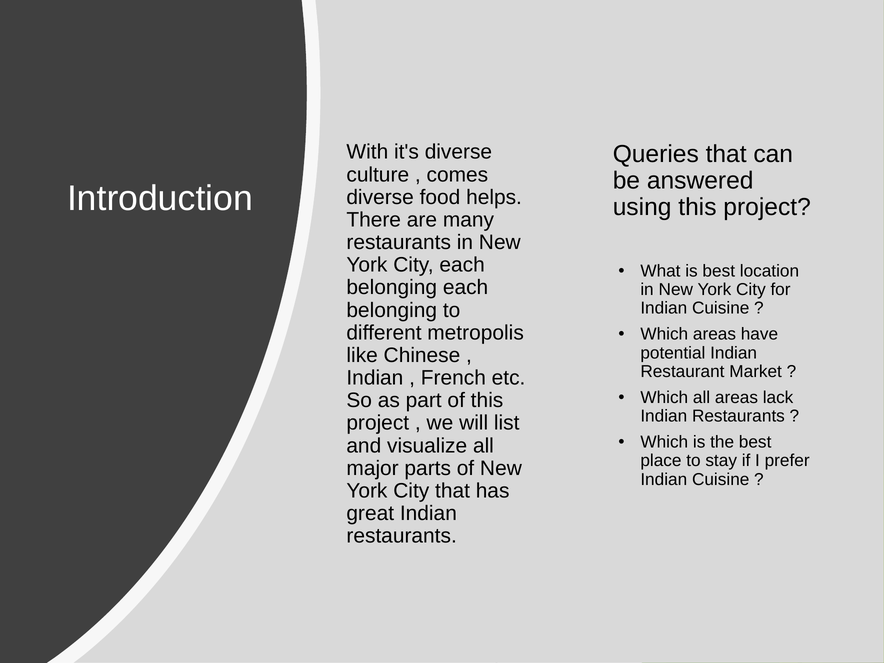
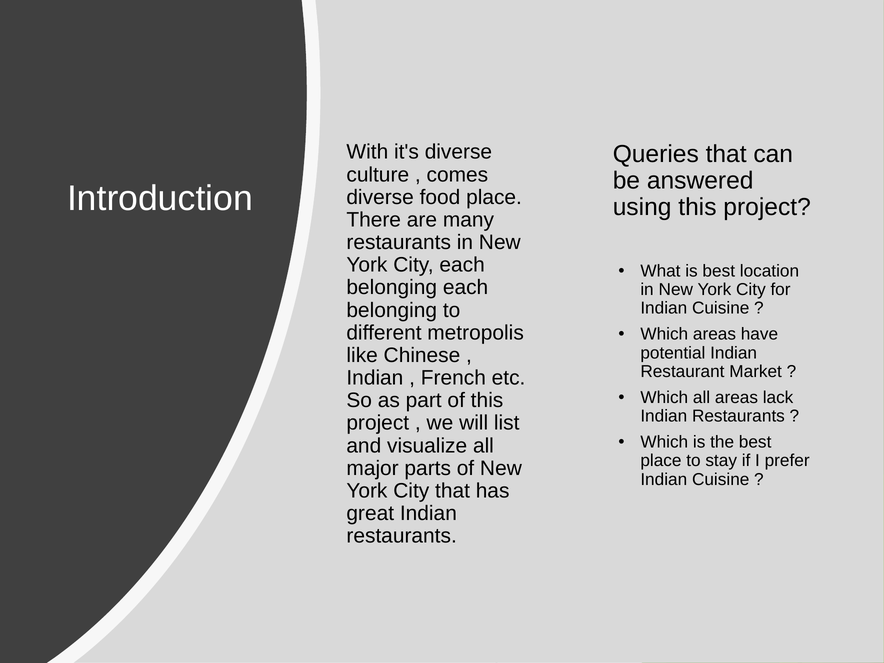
food helps: helps -> place (494, 197)
